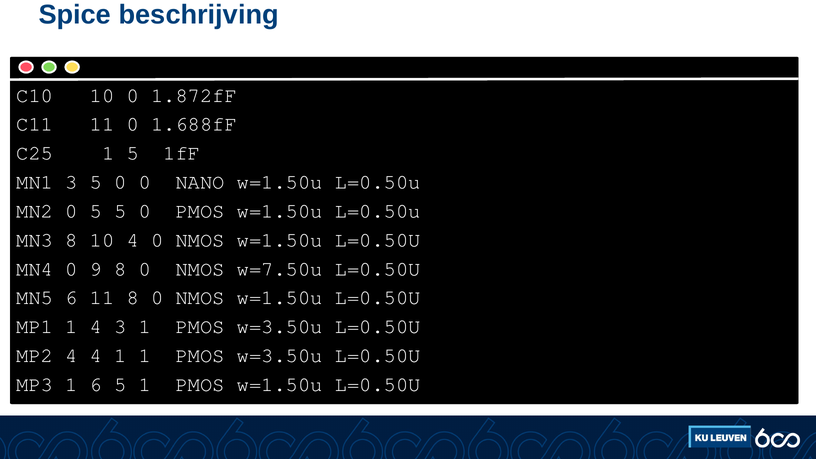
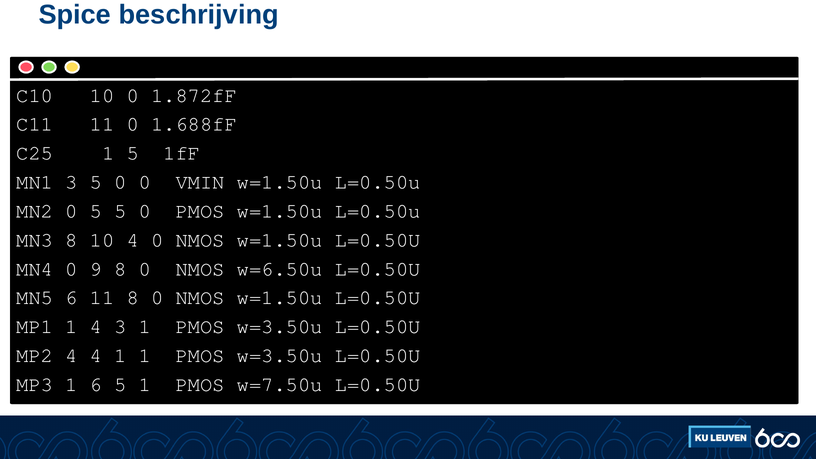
NANO: NANO -> VMIN (200, 182)
w=7.50u: w=7.50u -> w=6.50u (280, 269)
1 PMOS w=1.50u: w=1.50u -> w=7.50u (280, 384)
